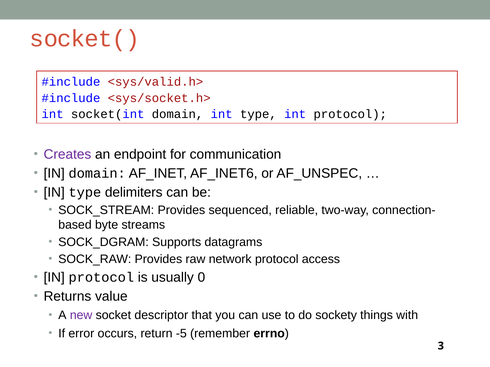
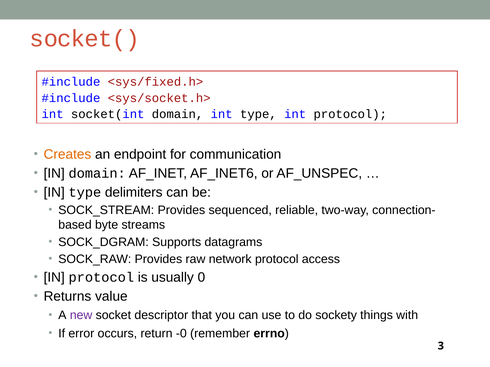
<sys/valid.h>: <sys/valid.h> -> <sys/fixed.h> (155, 82)
Creates colour: purple -> orange (67, 154)
-5: -5 -> -0 (181, 334)
